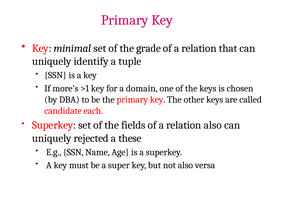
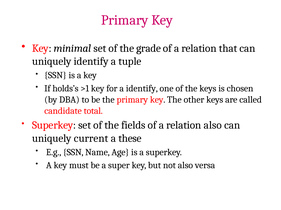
more’s: more’s -> holds’s (65, 89)
a domain: domain -> identify (142, 89)
each: each -> total (93, 111)
rejected: rejected -> current (91, 139)
